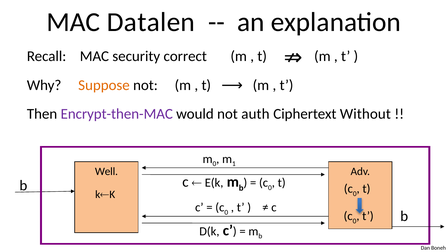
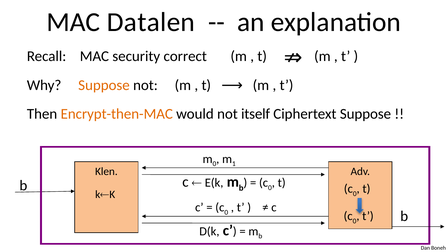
Encrypt-then-MAC colour: purple -> orange (117, 114)
auth: auth -> itself (256, 114)
Ciphertext Without: Without -> Suppose (365, 114)
Well: Well -> Klen (106, 171)
